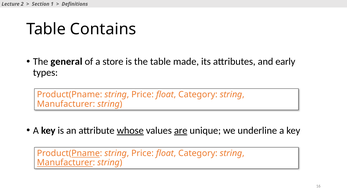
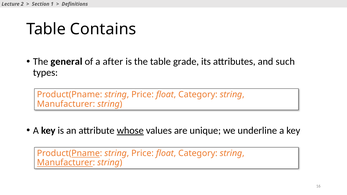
store: store -> after (113, 62)
made: made -> grade (186, 62)
early: early -> such (285, 62)
are underline: present -> none (181, 131)
